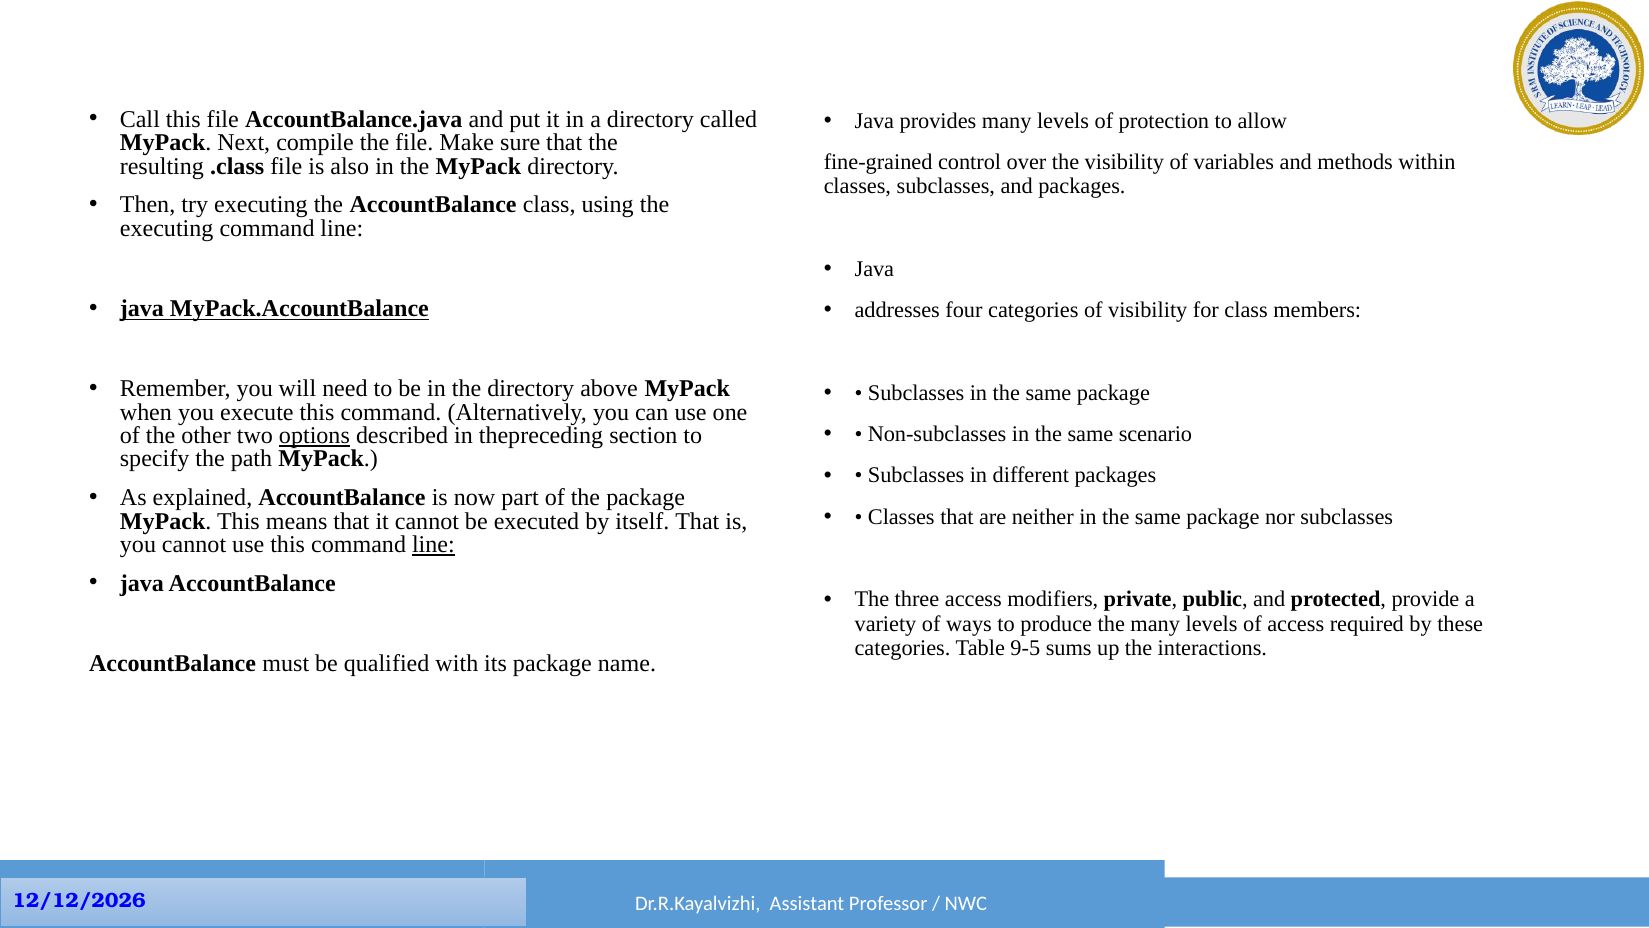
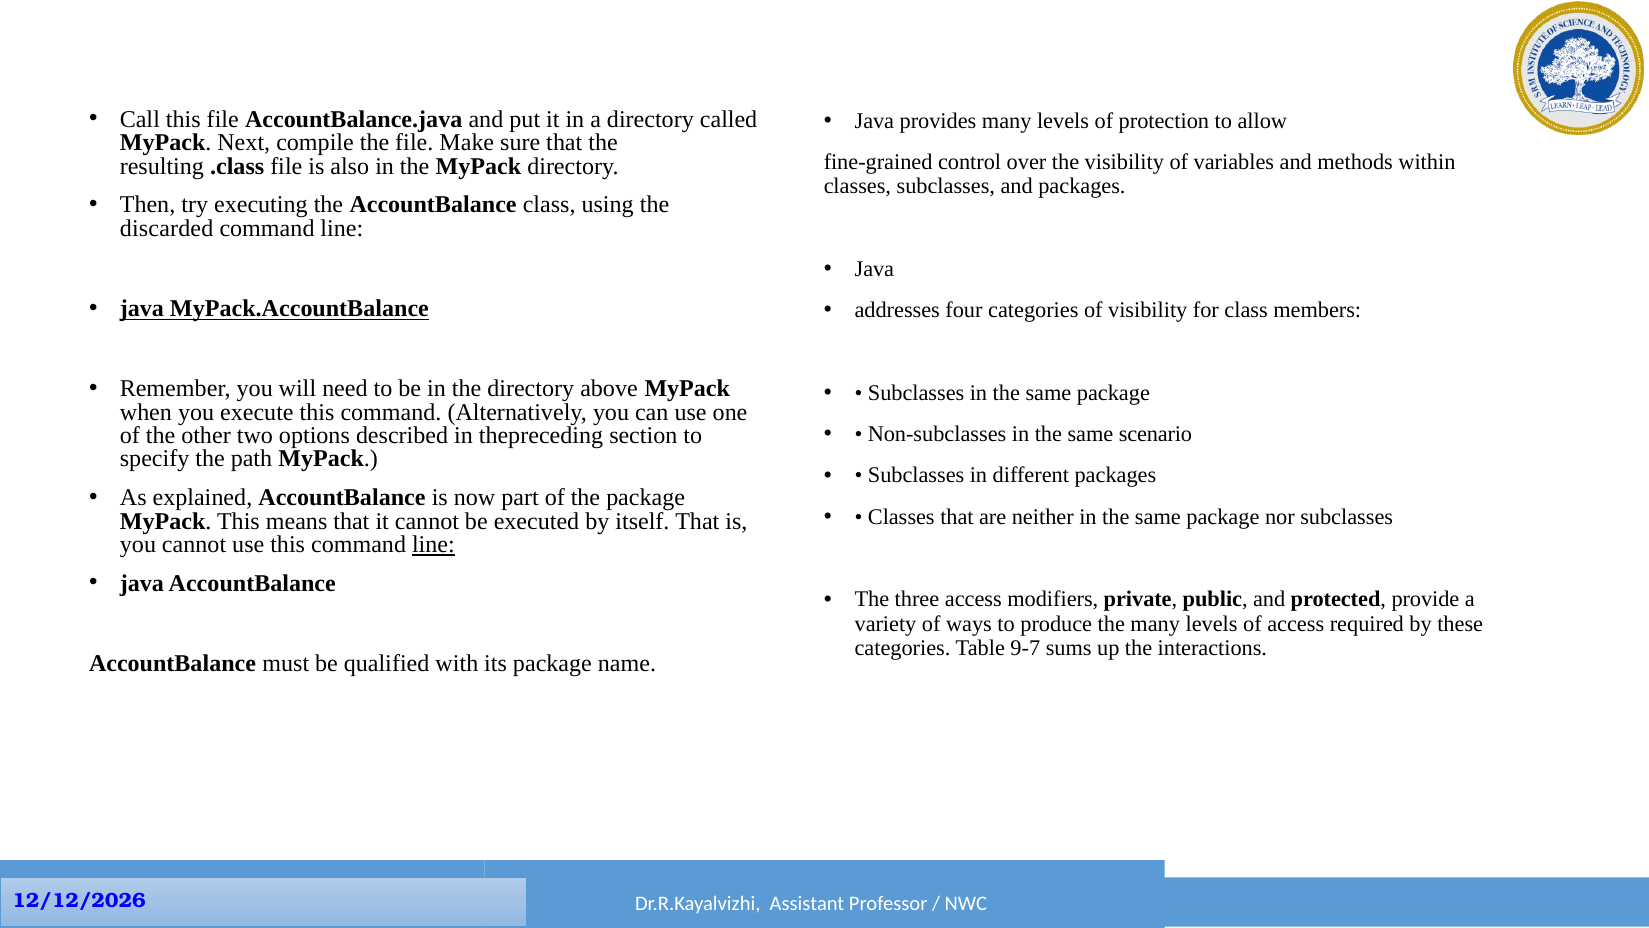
executing: executing -> discarded (167, 228)
options underline: present -> none (314, 435)
9-5: 9-5 -> 9-7 (1025, 648)
